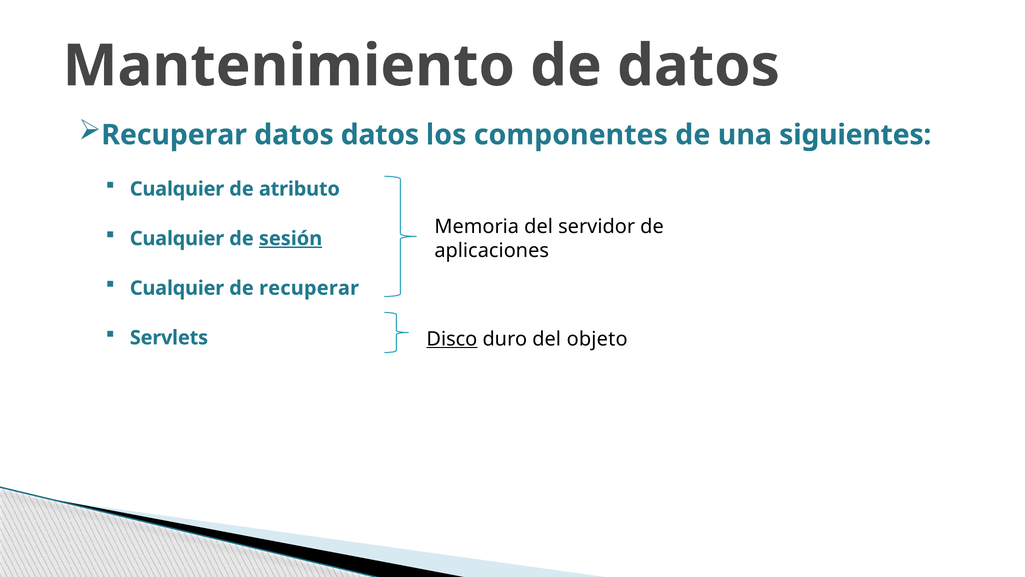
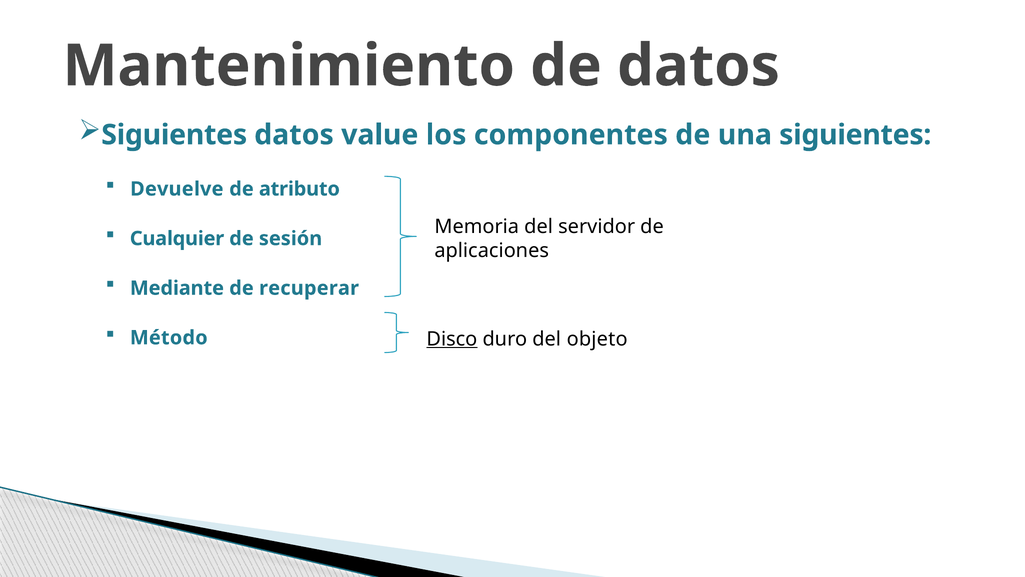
Recuperar: Recuperar -> Siguientes (174, 135)
datos datos: datos -> value (380, 135)
Cualquier: Cualquier -> Devuelve (177, 189)
sesión underline: present -> none (291, 238)
Cualquier: Cualquier -> Mediante (177, 288)
Servlets: Servlets -> Método (169, 338)
